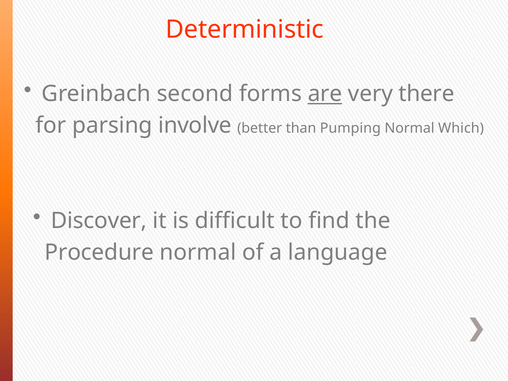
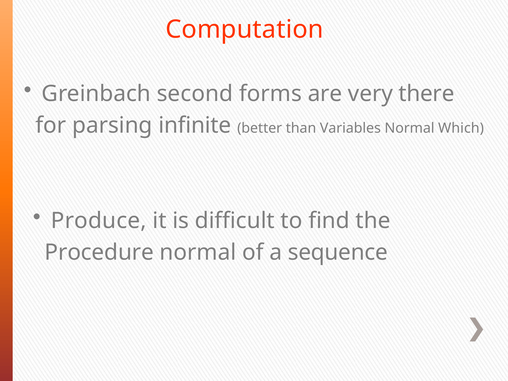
Deterministic: Deterministic -> Computation (244, 29)
are underline: present -> none (325, 94)
involve: involve -> infinite (195, 125)
Pumping: Pumping -> Variables (350, 128)
Discover: Discover -> Produce (99, 221)
language: language -> sequence (338, 252)
